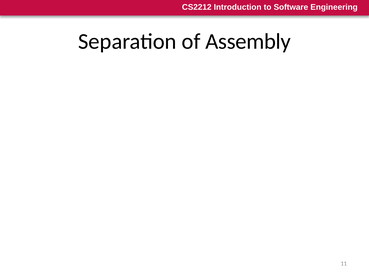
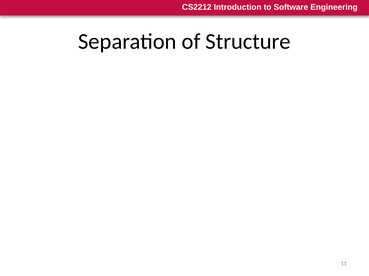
Assembly: Assembly -> Structure (248, 42)
